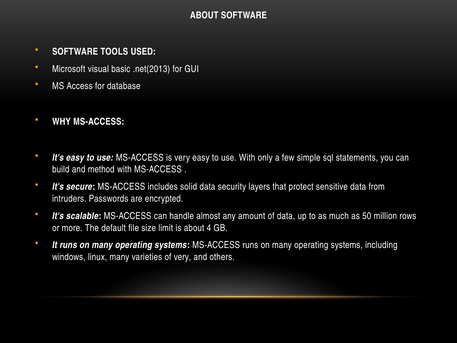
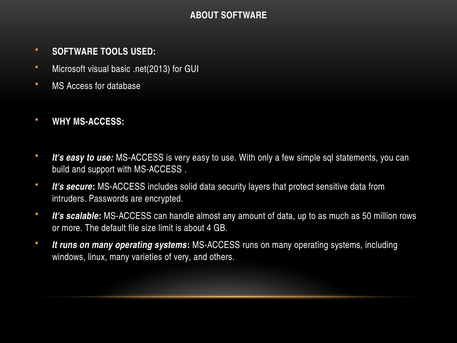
method: method -> support (101, 169)
